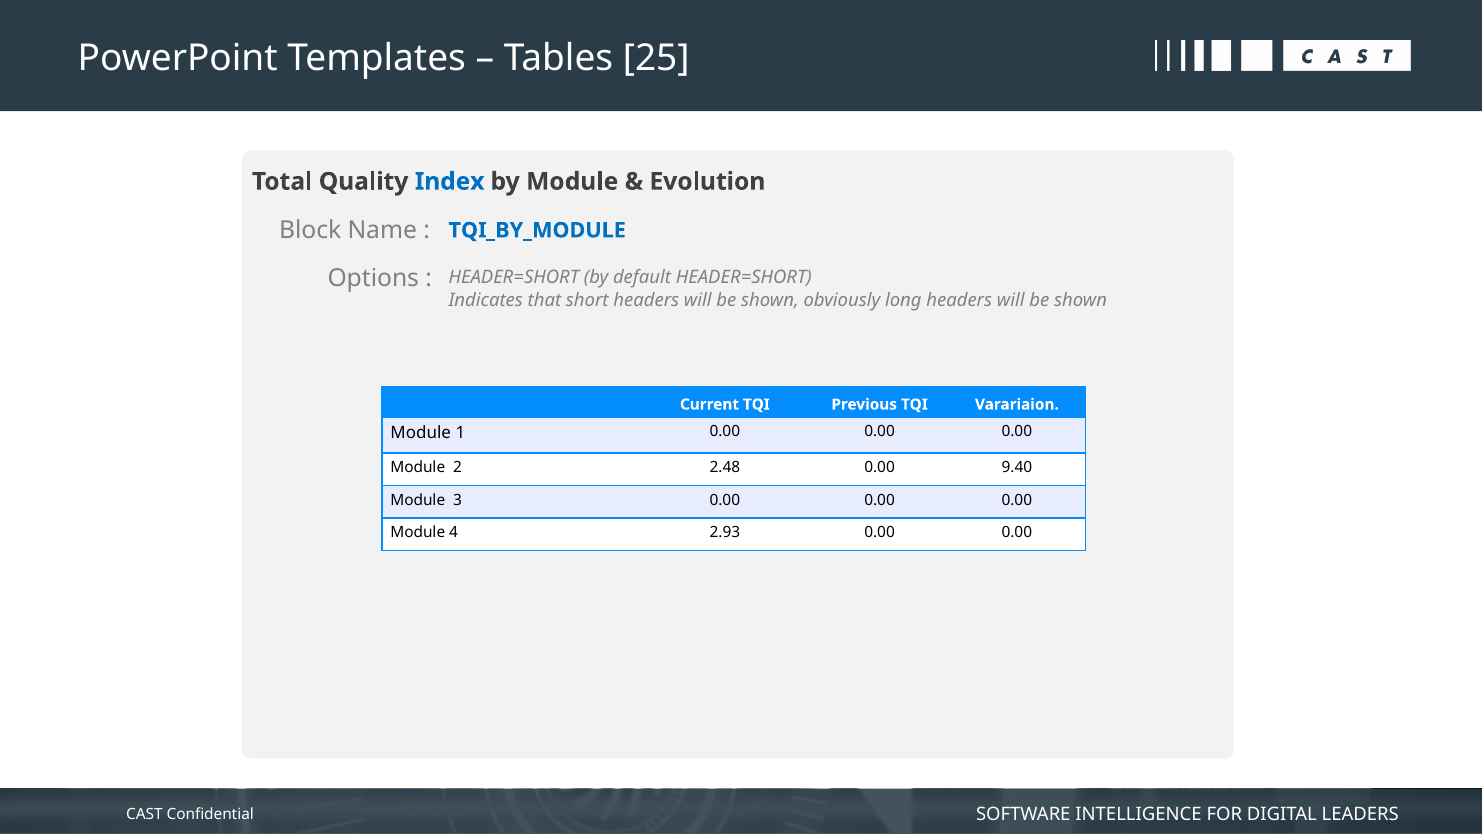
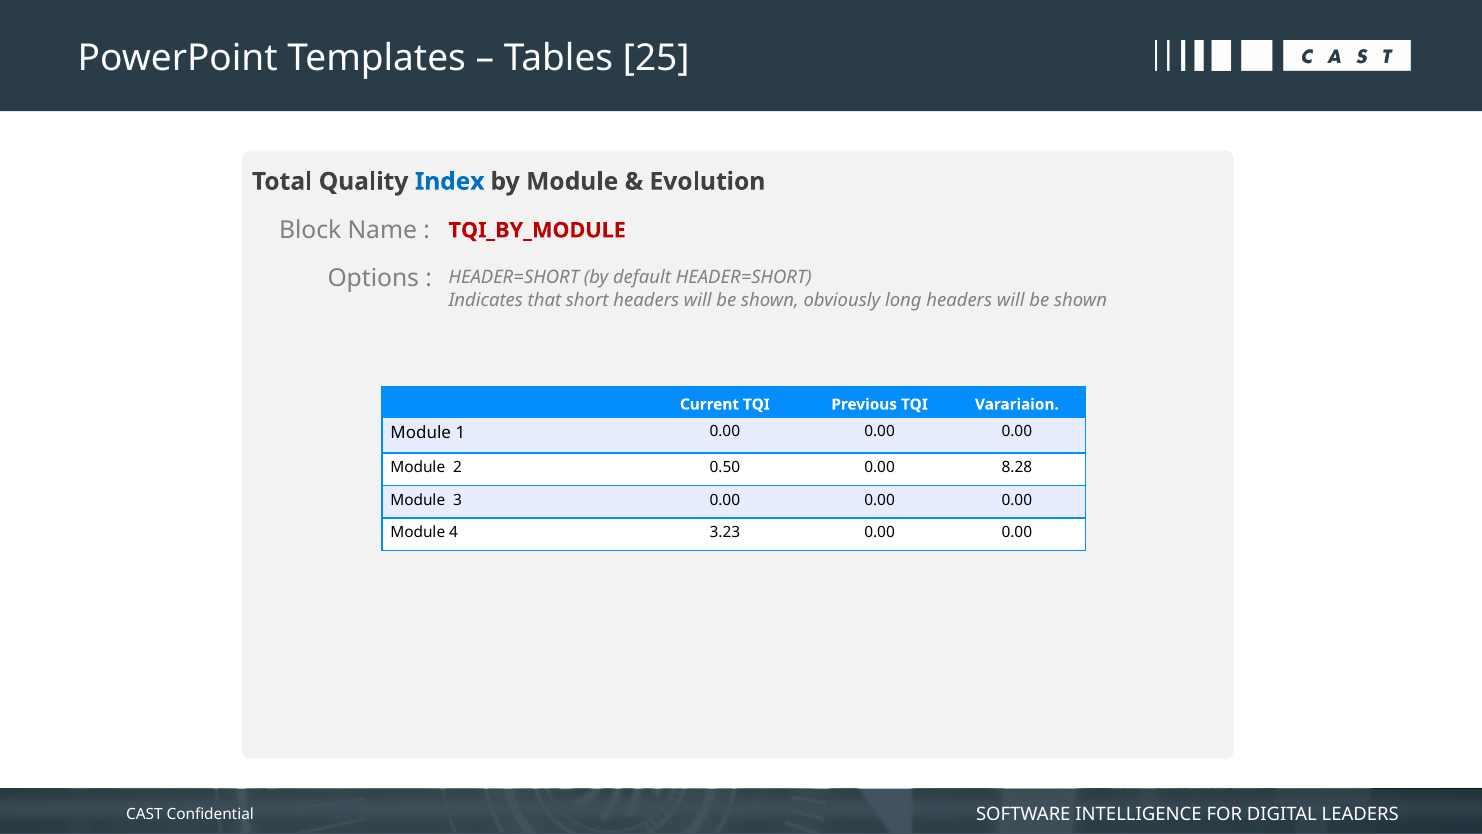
TQI_BY_MODULE colour: blue -> red (537, 230)
2.48: 2.48 -> 0.50 (725, 467)
9.40: 9.40 -> 8.28 (1017, 467)
2.93: 2.93 -> 3.23 (725, 532)
